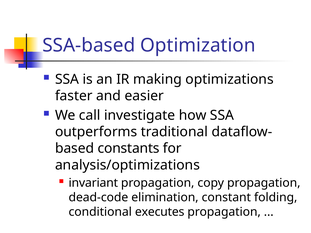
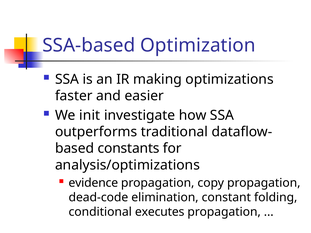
call: call -> init (90, 115)
invariant: invariant -> evidence (93, 183)
